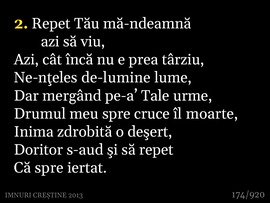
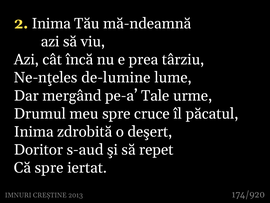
2 Repet: Repet -> Inima (51, 23)
moarte: moarte -> păcatul (212, 113)
